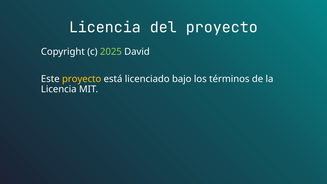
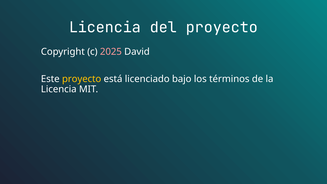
2025 colour: light green -> pink (111, 52)
